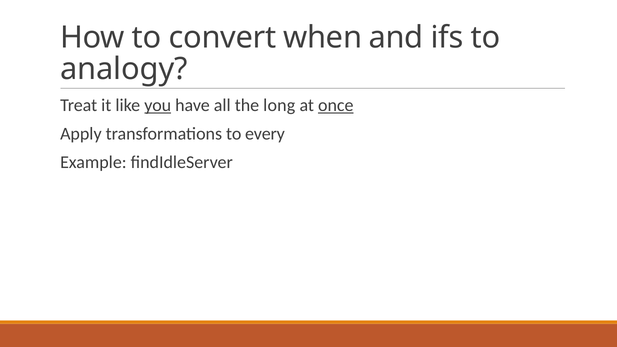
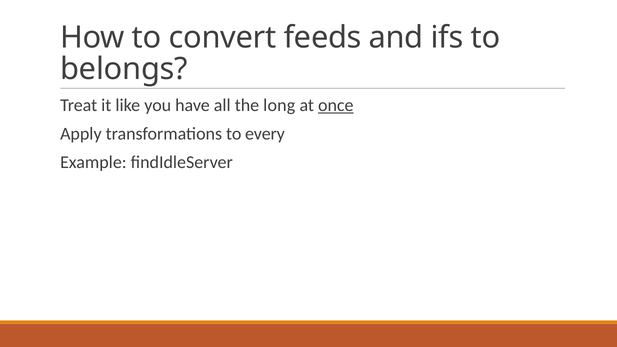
when: when -> feeds (323, 38)
analogy: analogy -> belongs (124, 69)
you underline: present -> none (158, 105)
